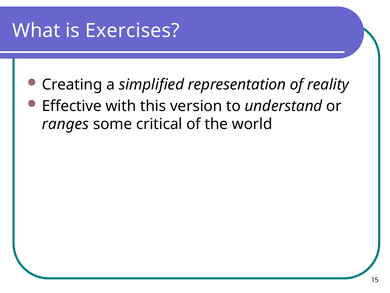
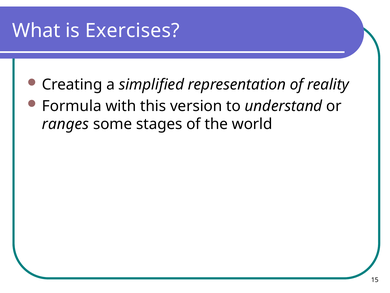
Effective: Effective -> Formula (72, 106)
critical: critical -> stages (159, 124)
